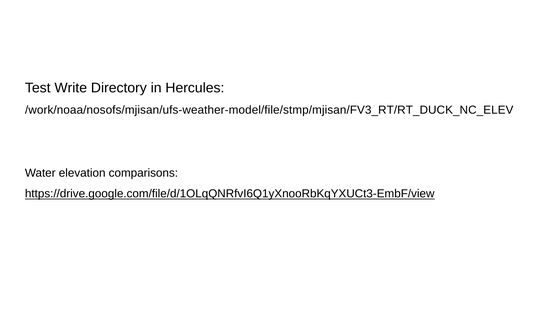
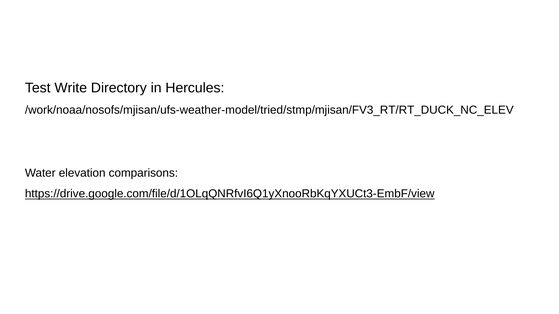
/work/noaa/nosofs/mjisan/ufs-weather-model/file/stmp/mjisan/FV3_RT/RT_DUCK_NC_ELEV: /work/noaa/nosofs/mjisan/ufs-weather-model/file/stmp/mjisan/FV3_RT/RT_DUCK_NC_ELEV -> /work/noaa/nosofs/mjisan/ufs-weather-model/tried/stmp/mjisan/FV3_RT/RT_DUCK_NC_ELEV (269, 110)
